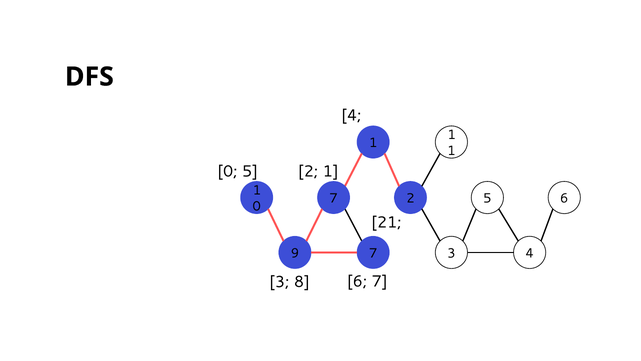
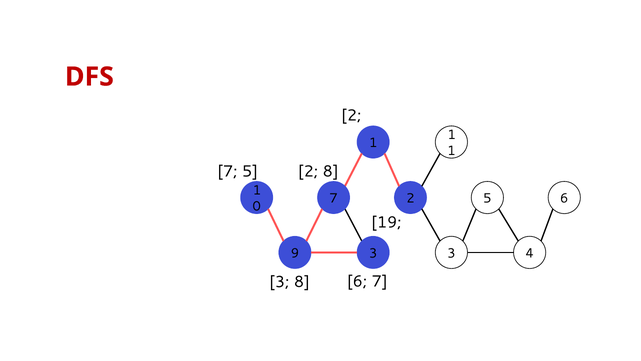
DFS colour: black -> red (89, 77)
4: 4 -> 2 (351, 115)
0: 0 -> 7 (227, 171)
2 1: 1 -> 8 (331, 171)
21: 21 -> 19 (386, 222)
9 7: 7 -> 3 (373, 253)
